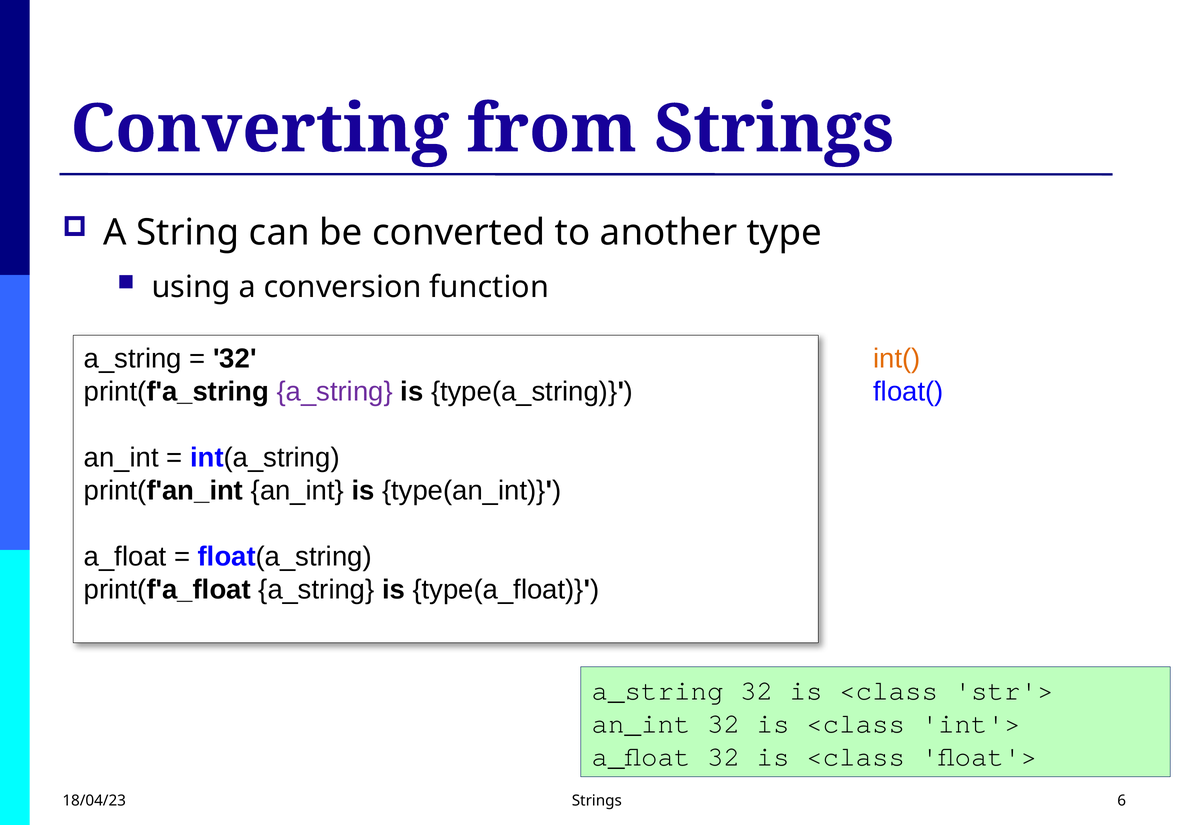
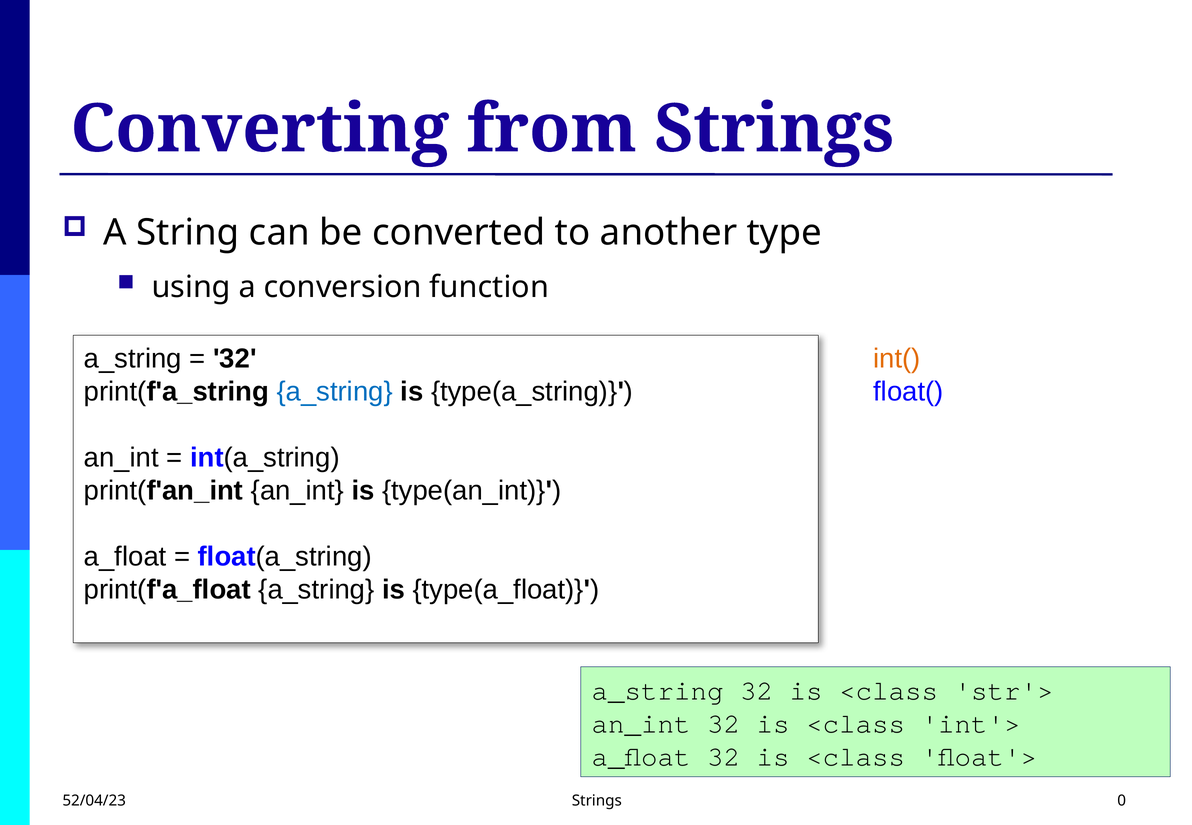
a_string colour: purple -> blue (335, 392)
18/04/23: 18/04/23 -> 52/04/23 (94, 801)
6: 6 -> 0 (1122, 801)
